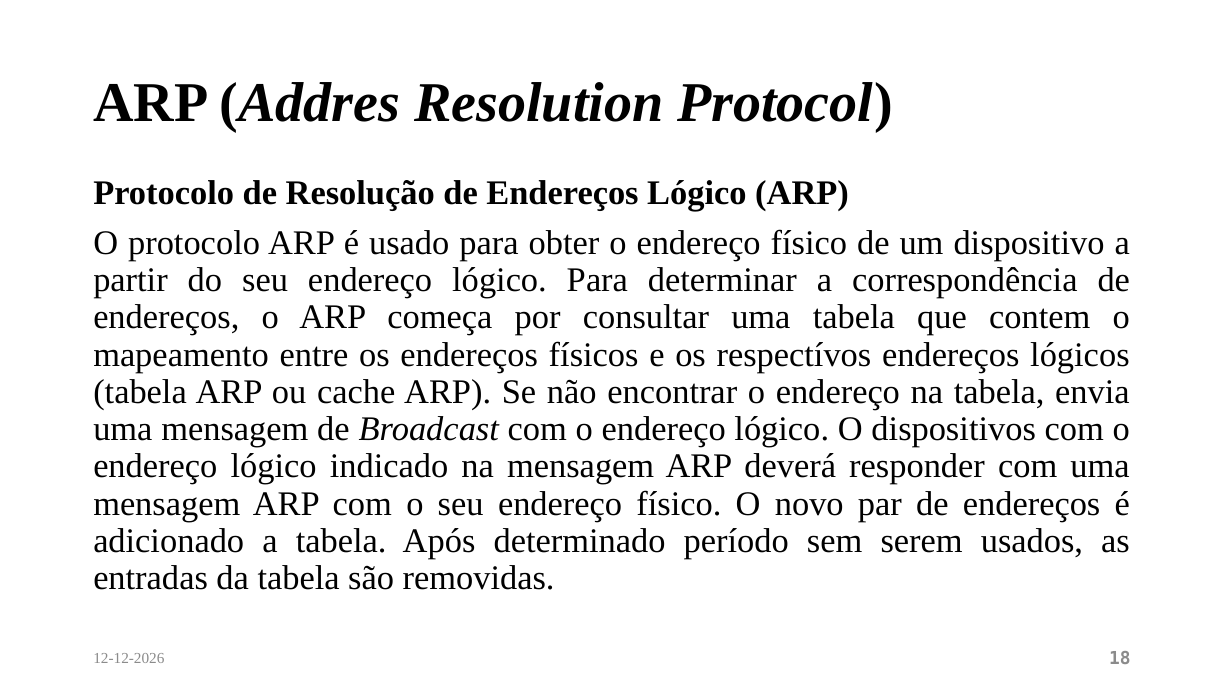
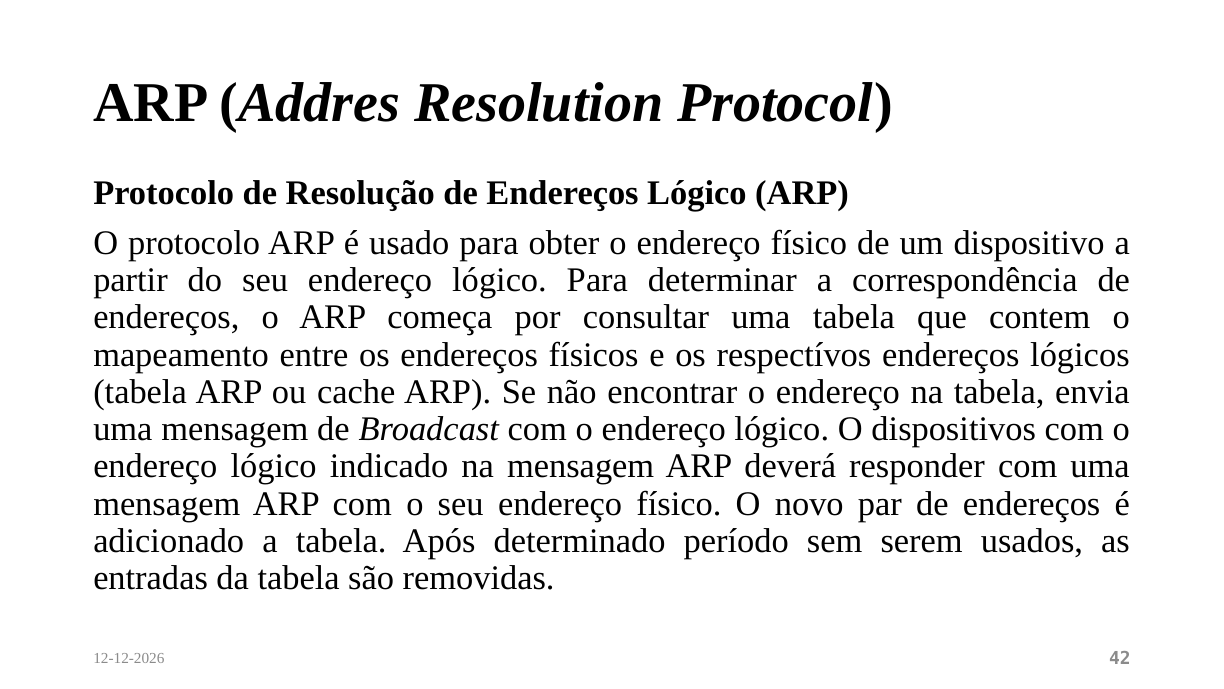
18: 18 -> 42 (1120, 658)
